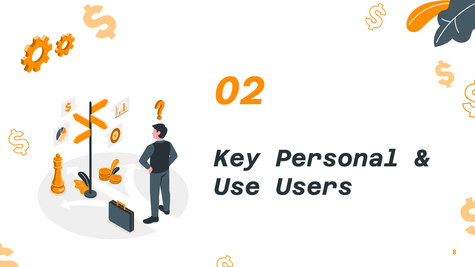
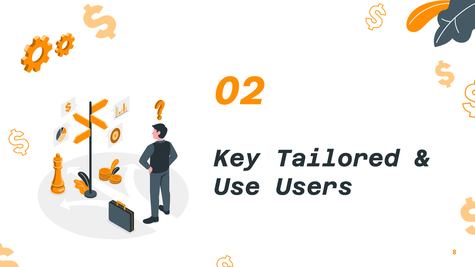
Personal: Personal -> Tailored (337, 159)
